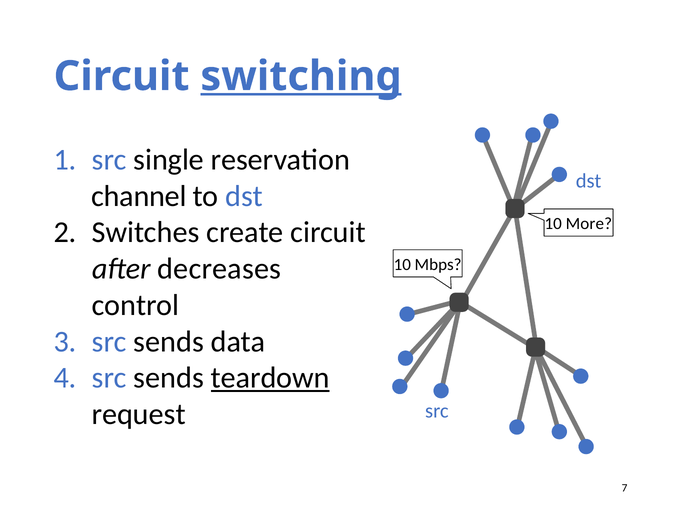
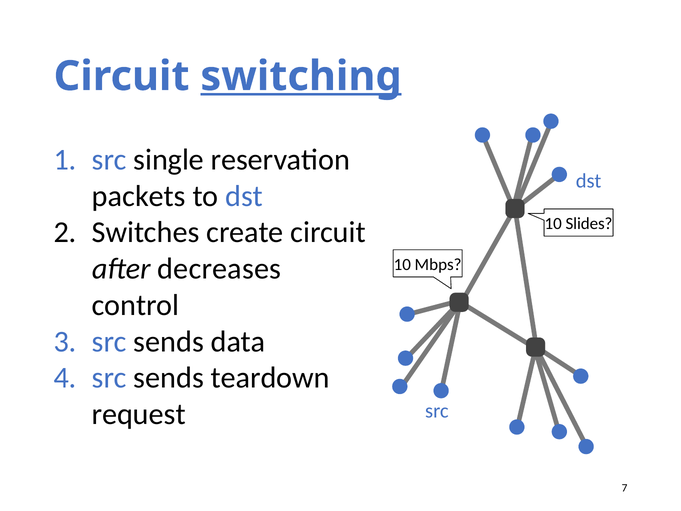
channel: channel -> packets (139, 196)
More: More -> Slides (589, 224)
teardown underline: present -> none (270, 378)
